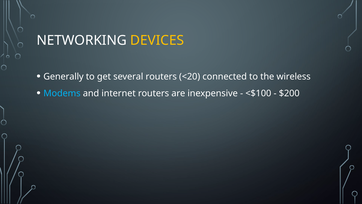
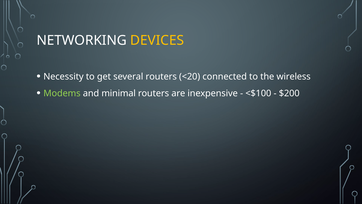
Generally: Generally -> Necessity (63, 76)
Modems colour: light blue -> light green (62, 93)
internet: internet -> minimal (119, 93)
